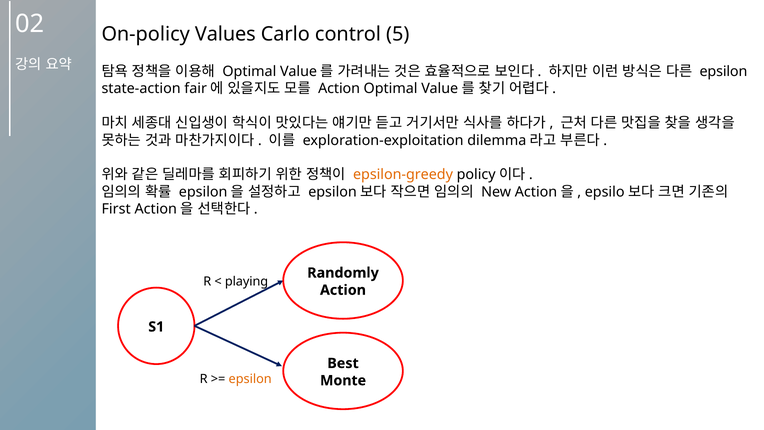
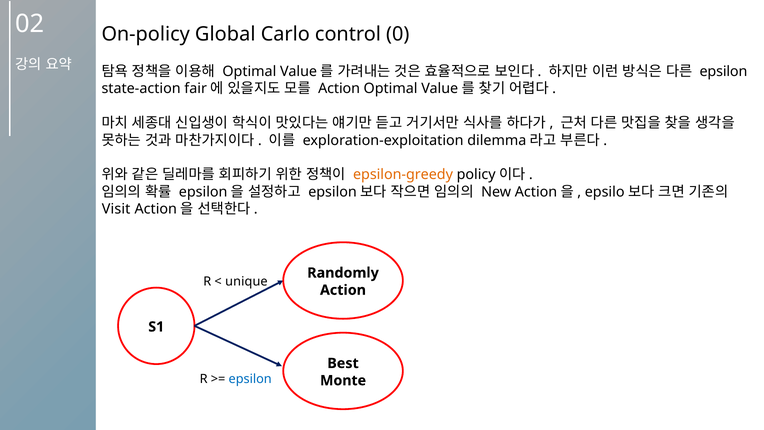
Values: Values -> Global (225, 34)
5: 5 -> 0 (398, 34)
First: First -> Visit (116, 209)
playing: playing -> unique (246, 281)
epsilon colour: orange -> blue (250, 379)
